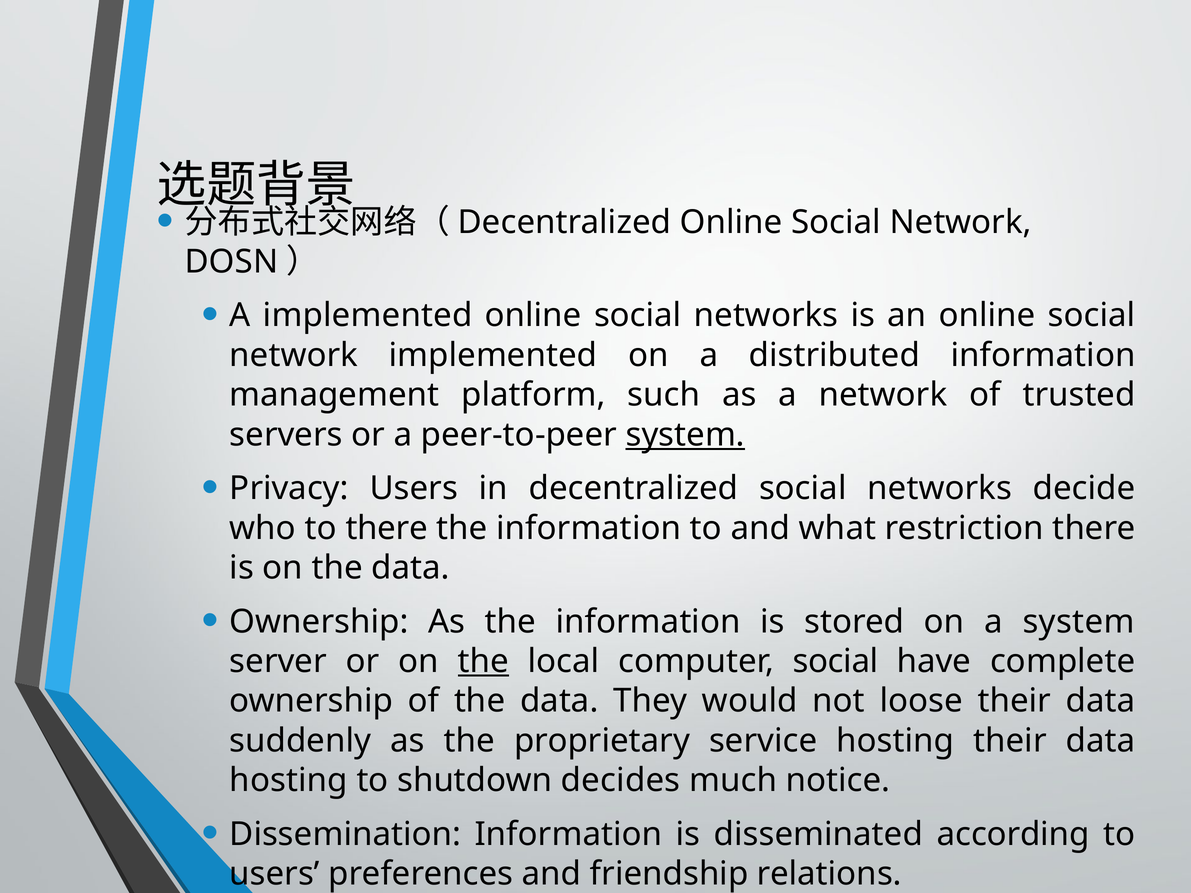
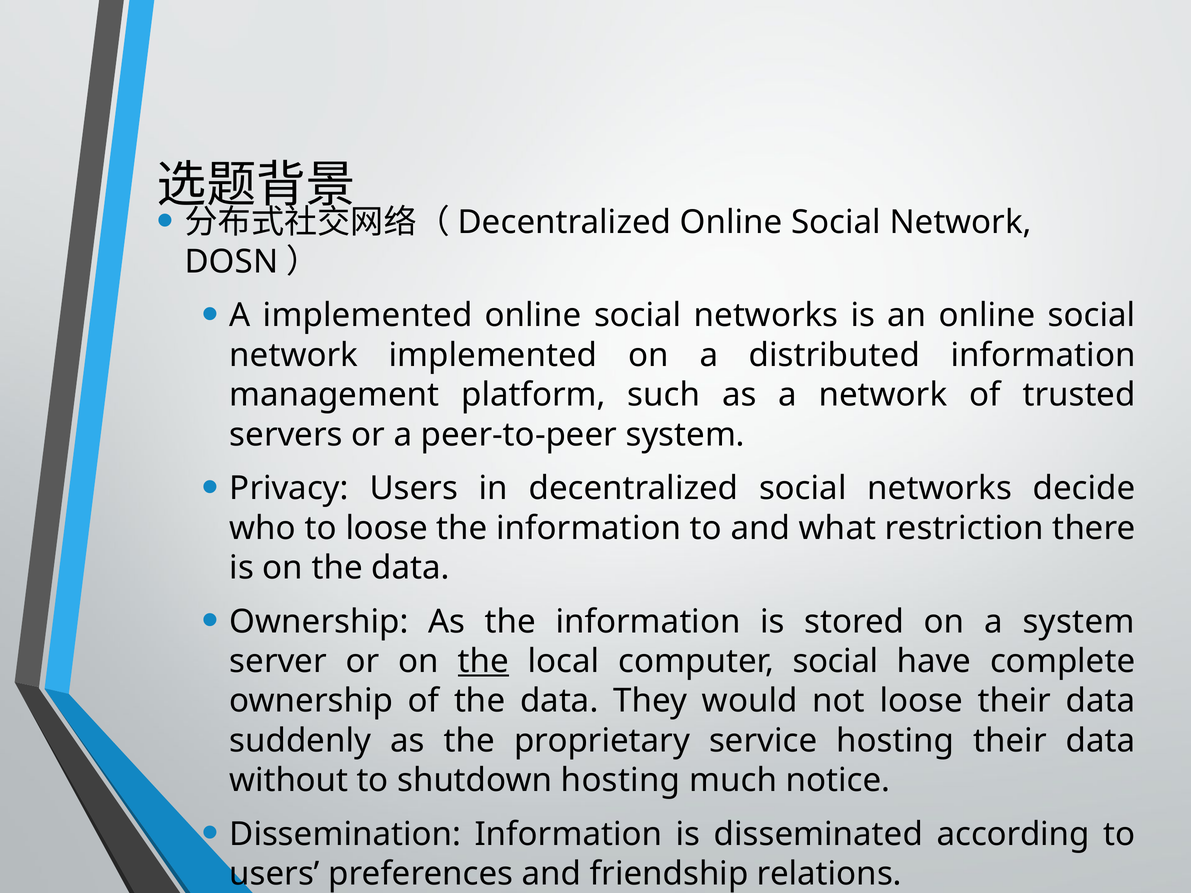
system underline: present -> none (685, 435)
to there: there -> loose (387, 528)
hosting: hosting -> without (289, 781)
shutdown decides: decides -> hosting (621, 781)
